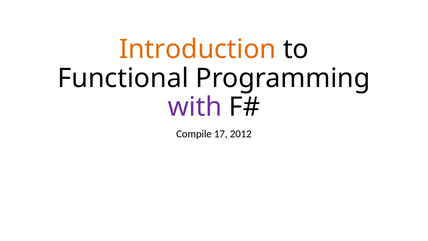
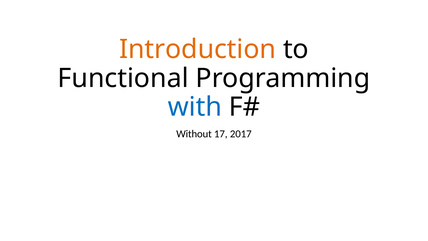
with colour: purple -> blue (195, 107)
Compile: Compile -> Without (194, 134)
2012: 2012 -> 2017 (241, 134)
